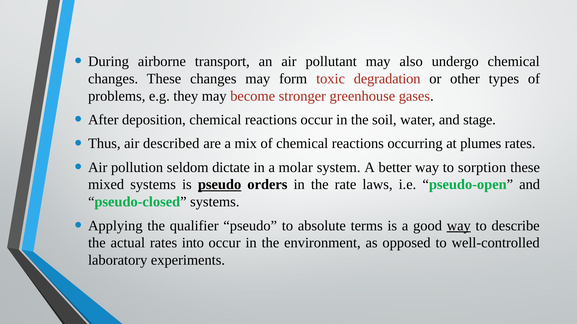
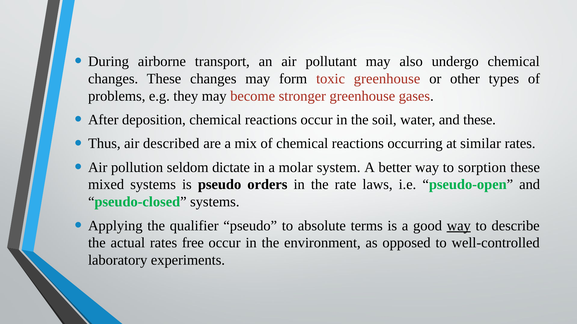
toxic degradation: degradation -> greenhouse (387, 79)
and stage: stage -> these (480, 120)
plumes: plumes -> similar (481, 144)
pseudo underline: present -> none (220, 185)
into: into -> free (193, 243)
